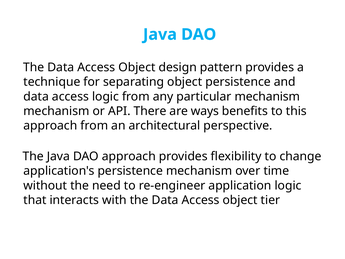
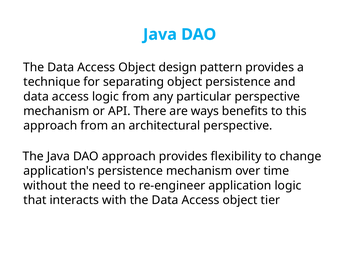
particular mechanism: mechanism -> perspective (267, 96)
